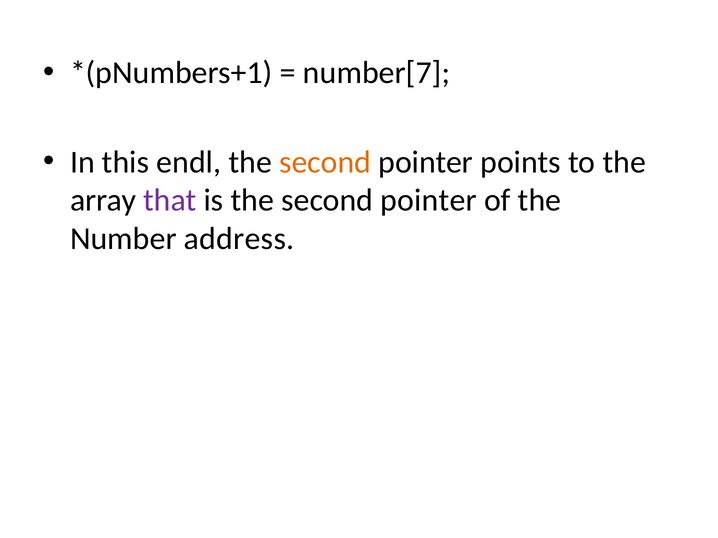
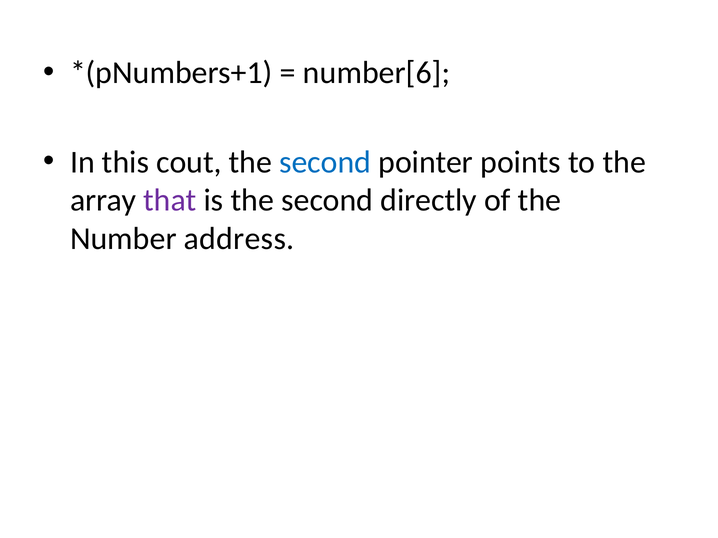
number[7: number[7 -> number[6 (377, 73)
endl: endl -> cout (189, 162)
second colour: orange -> blue (325, 162)
is the second pointer: pointer -> directly (429, 201)
